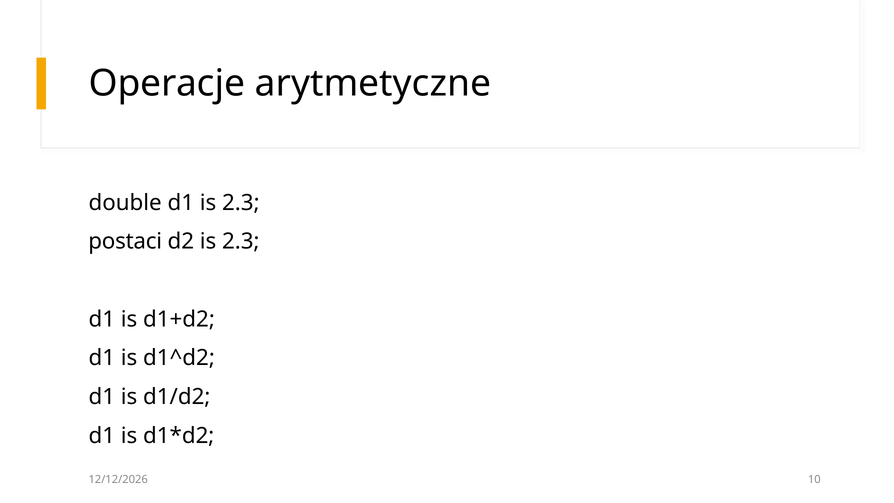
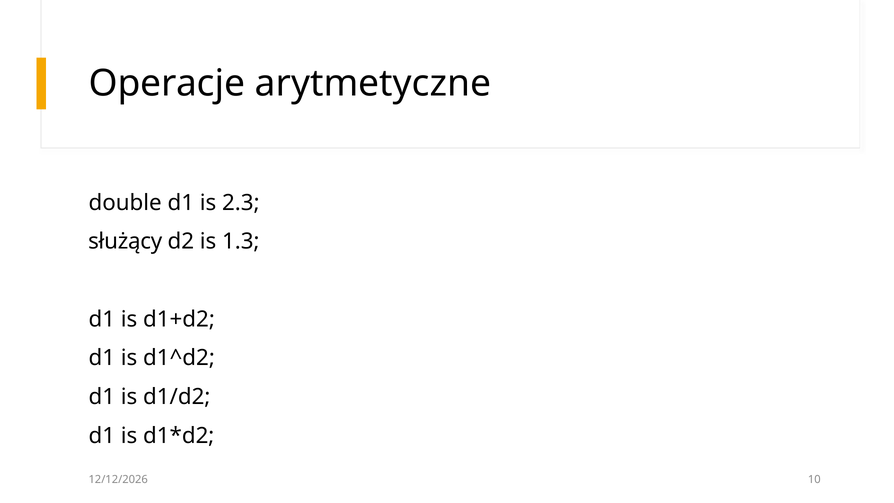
postaci: postaci -> służący (125, 241)
d2 is 2.3: 2.3 -> 1.3 (241, 241)
